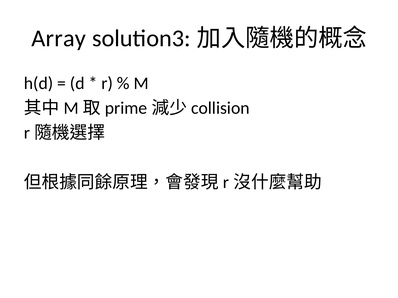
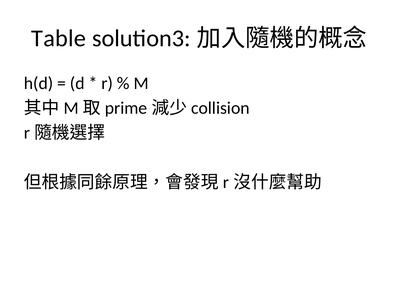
Array: Array -> Table (59, 39)
